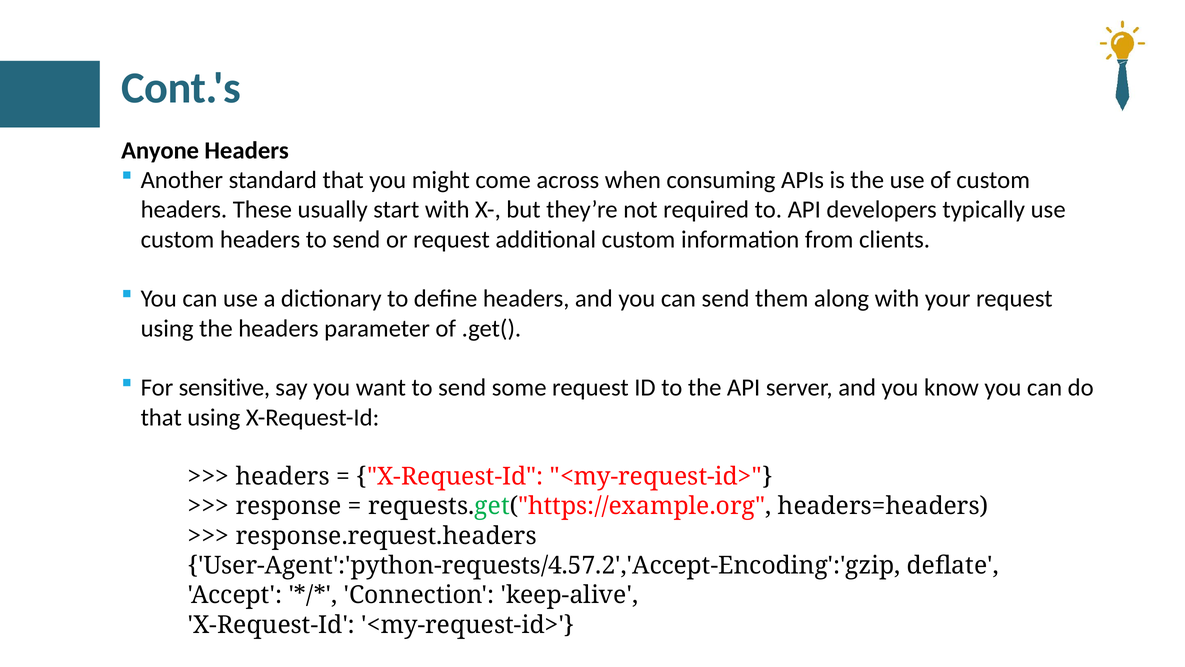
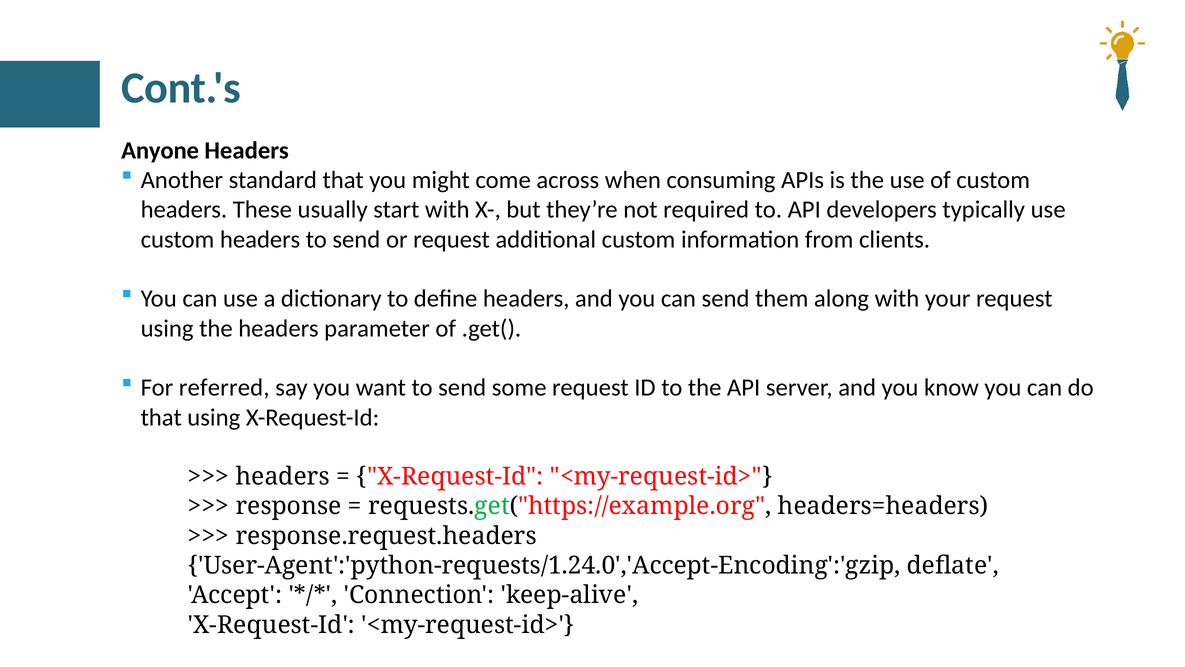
sensitive: sensitive -> referred (224, 387)
User-Agent':'python-requests/4.57.2','Accept-Encoding':'gzip: User-Agent':'python-requests/4.57.2','Accept-Encoding':'gzip -> User-Agent':'python-requests/1.24.0','Accept-Encoding':'gzip (544, 565)
